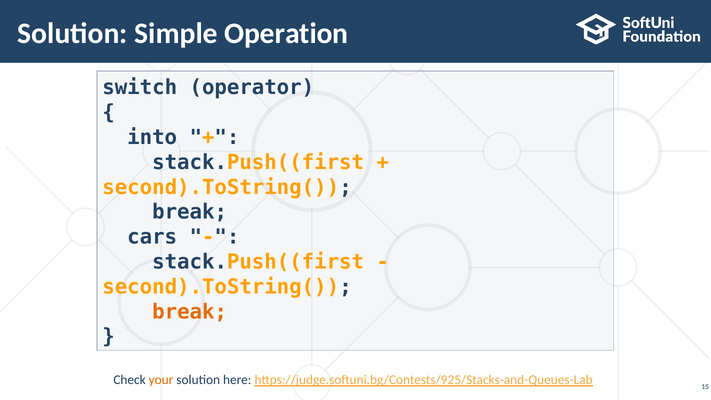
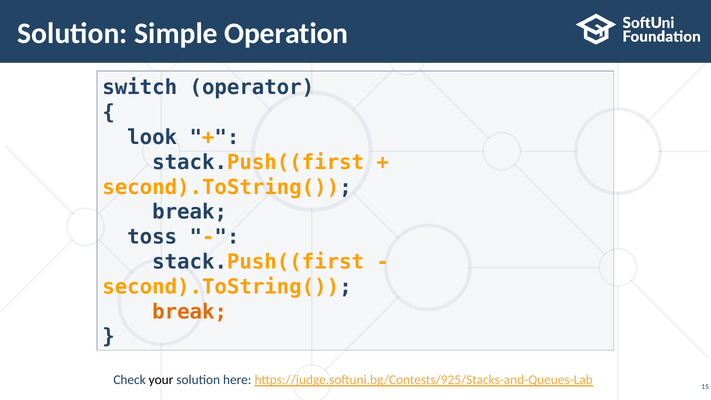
into: into -> look (152, 137)
cars: cars -> toss (152, 237)
your colour: orange -> black (161, 380)
